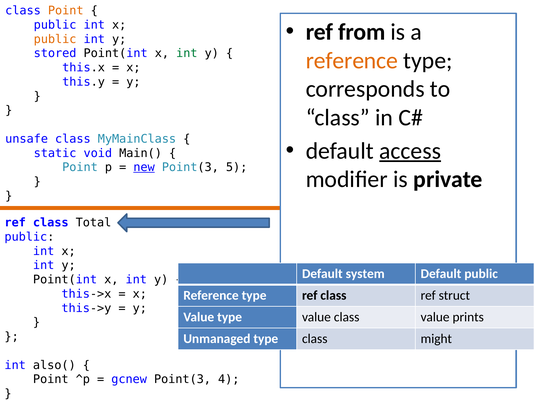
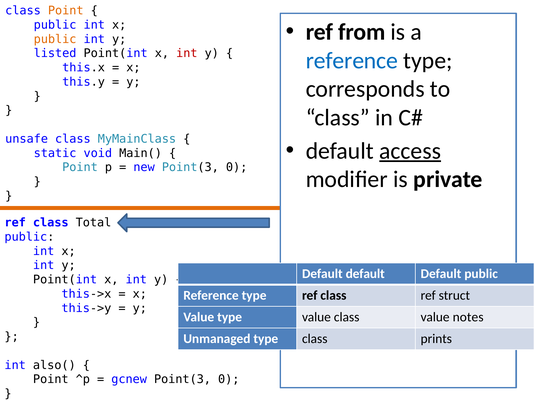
stored: stored -> listed (55, 53)
int colour: green -> red (187, 53)
reference colour: orange -> blue (352, 60)
new underline: present -> none (144, 167)
5: 5 -> 0 (237, 167)
system: system -> default (365, 274)
prints: prints -> notes (468, 317)
might: might -> prints (436, 338)
gcnew Point(3 4: 4 -> 0 (229, 379)
